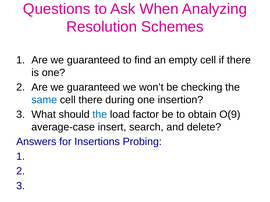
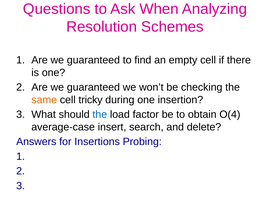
same colour: blue -> orange (44, 100)
cell there: there -> tricky (91, 100)
O(9: O(9 -> O(4 (230, 115)
